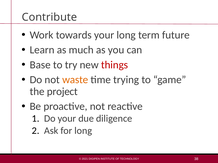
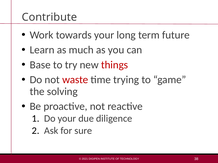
waste colour: orange -> red (75, 80)
project: project -> solving (62, 92)
for long: long -> sure (83, 131)
